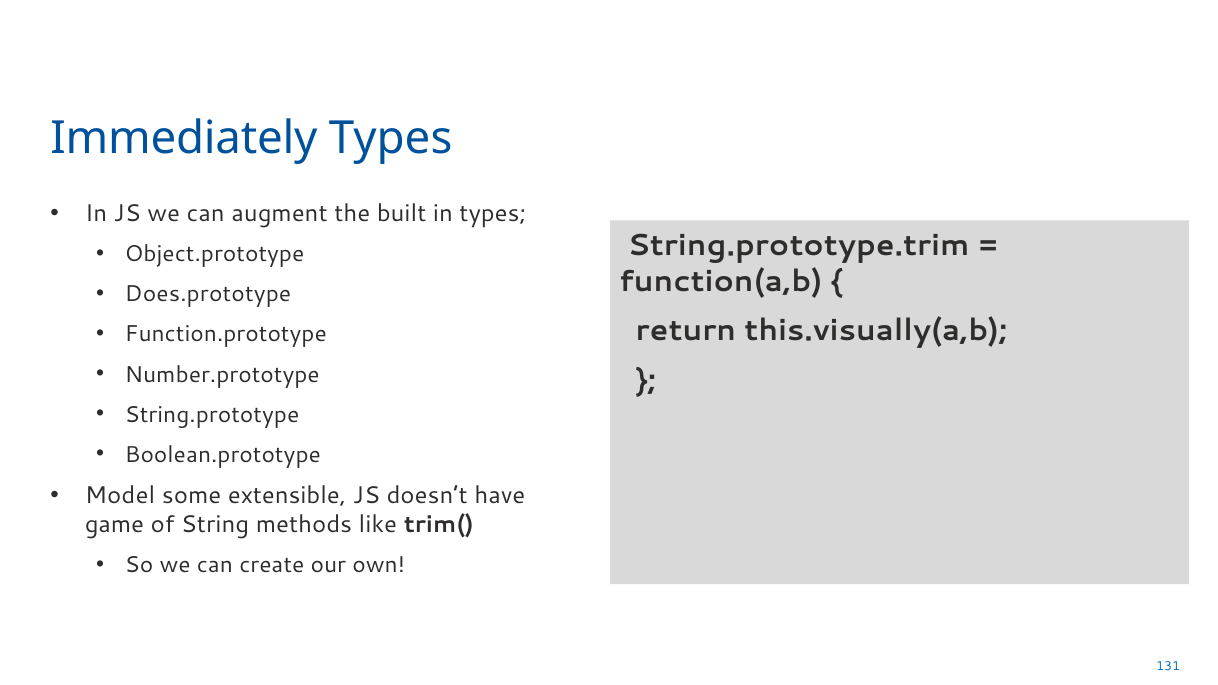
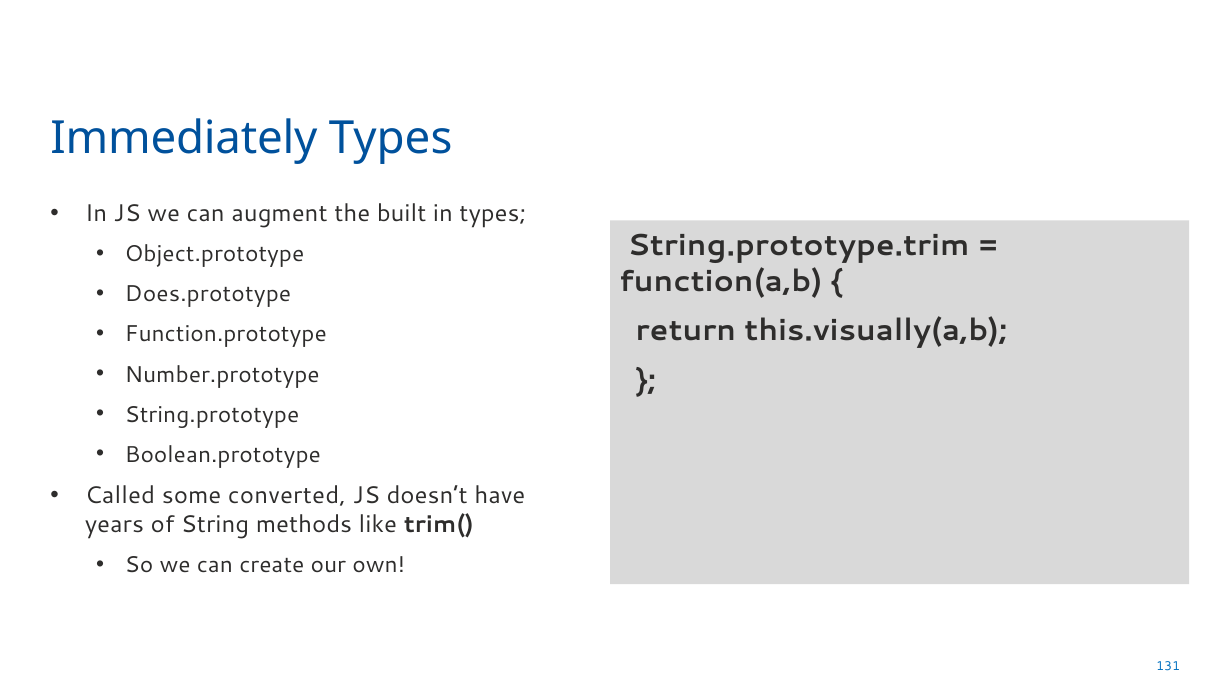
Model: Model -> Called (120, 496)
extensible: extensible -> converted (287, 496)
game: game -> years (114, 525)
